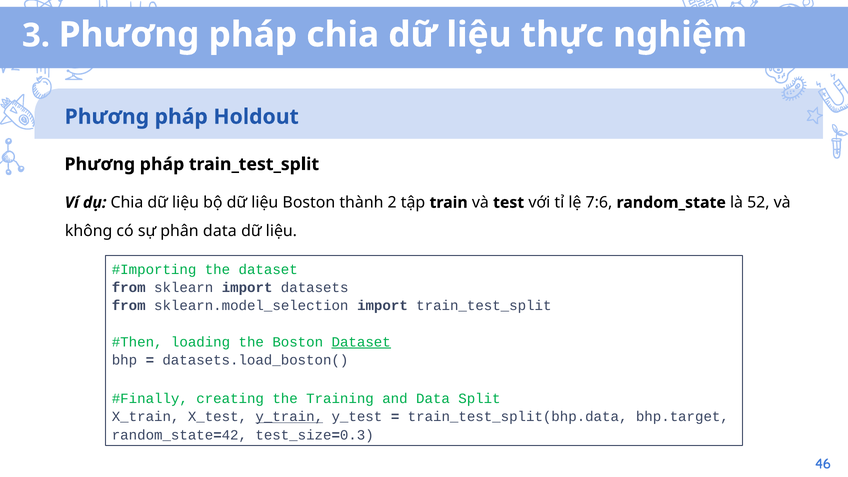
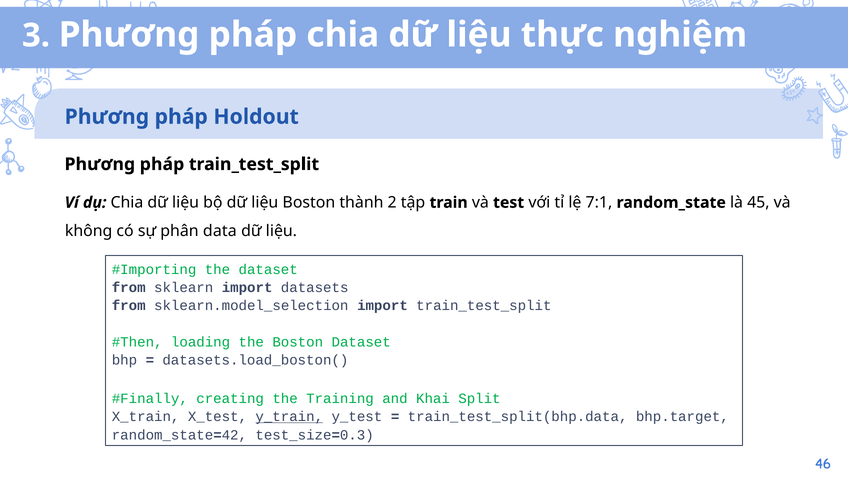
7:6: 7:6 -> 7:1 (599, 203)
52: 52 -> 45 (758, 203)
Dataset underline: present -> none (361, 342)
and Data: Data -> Khai (433, 399)
